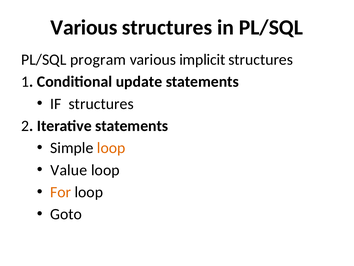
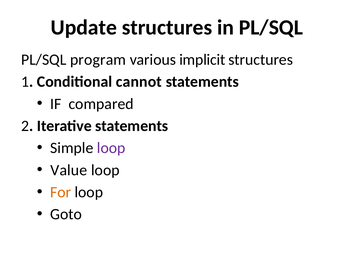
Various: Various -> Update (84, 27)
update: update -> cannot (139, 82)
IF structures: structures -> compared (101, 104)
loop colour: orange -> purple (111, 148)
